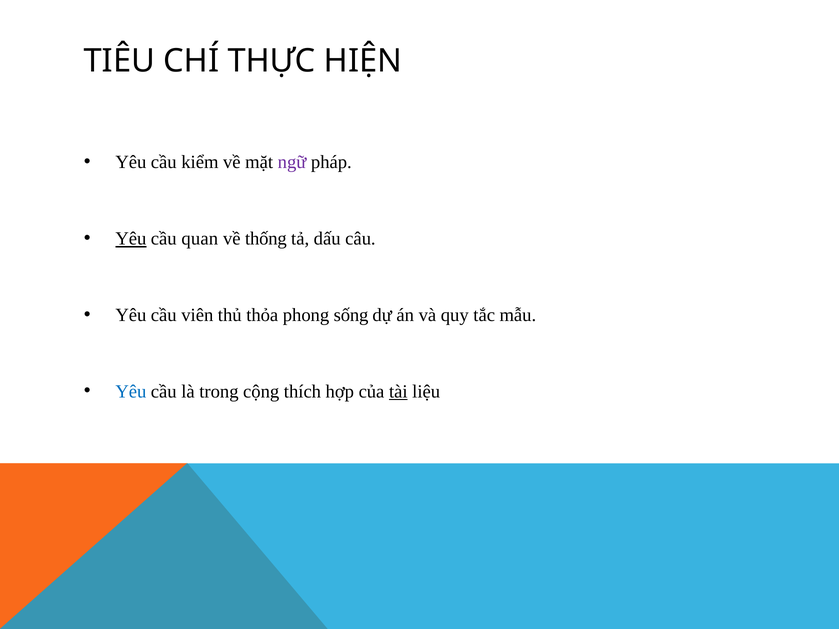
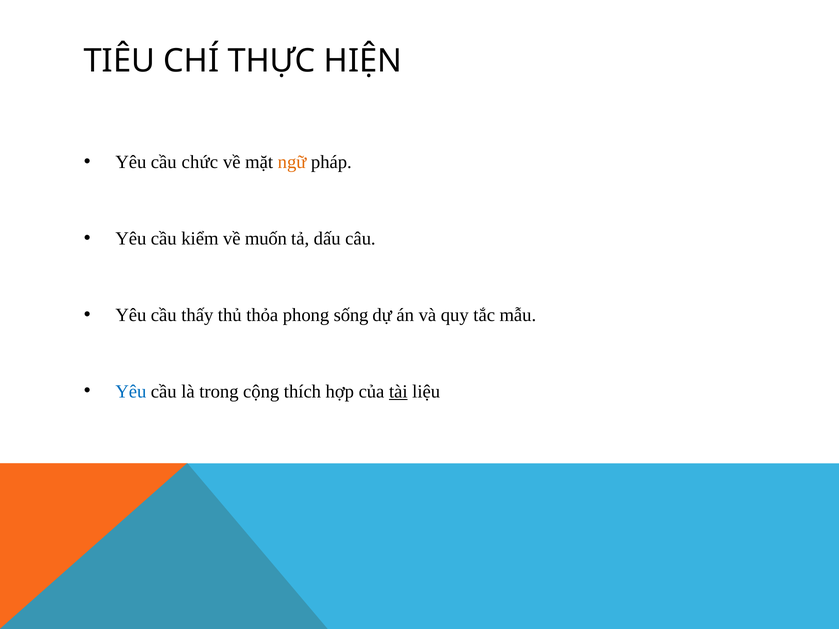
kiểm: kiểm -> chức (200, 162)
ngữ colour: purple -> orange (292, 162)
Yêu underline: present -> none (131, 239)
quan: quan -> kiểm (200, 239)
thống: thống -> muốn (266, 239)
viên: viên -> thấy (197, 315)
